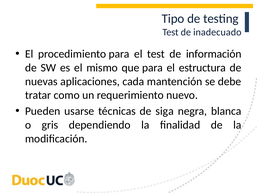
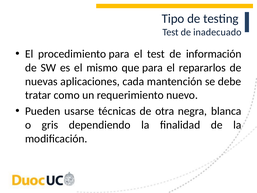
estructura: estructura -> repararlos (202, 68)
siga: siga -> otra (165, 111)
